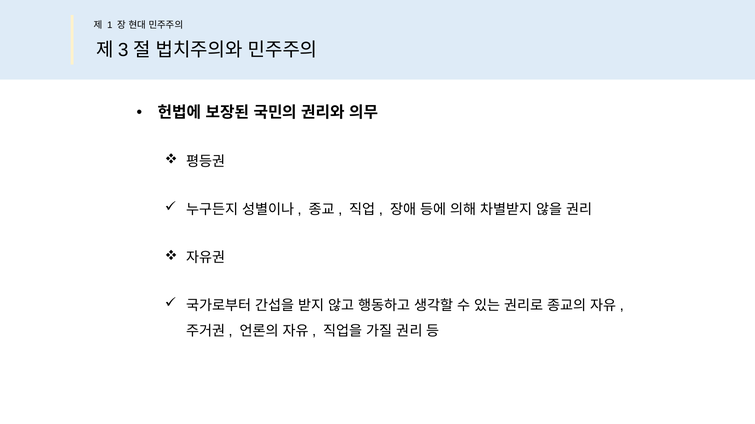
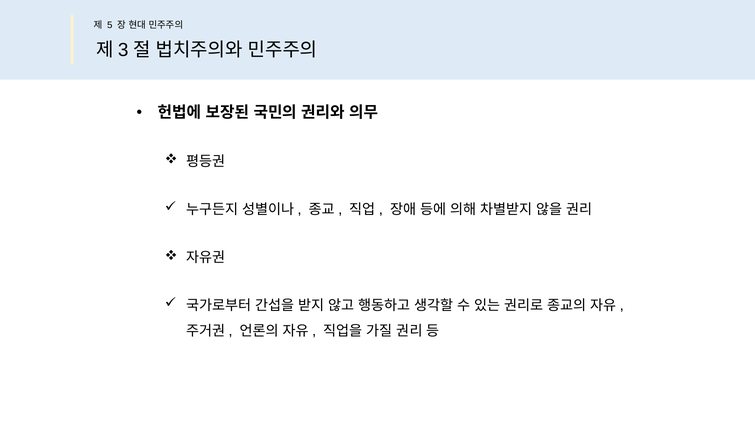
1: 1 -> 5 (110, 25)
